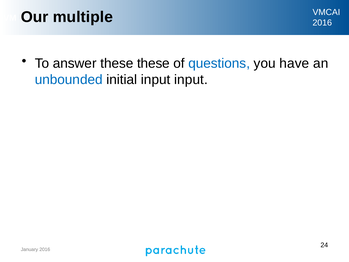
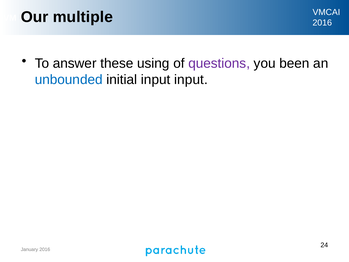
these these: these -> using (153, 63)
questions colour: blue -> purple (219, 63)
have: have -> been (294, 63)
